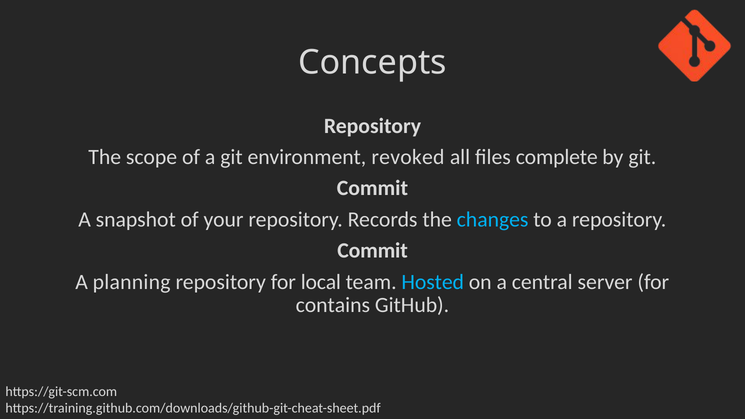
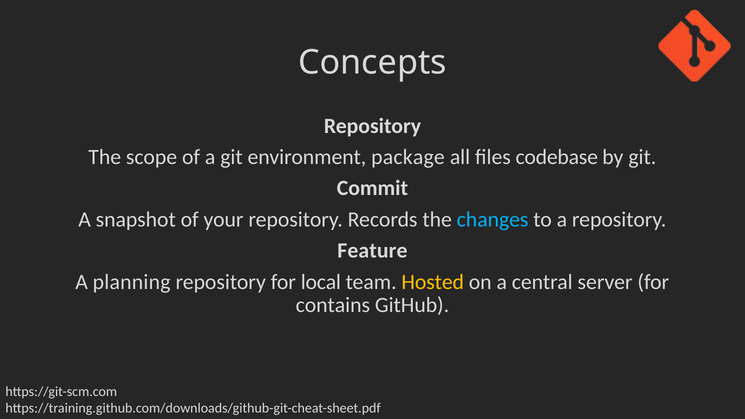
revoked: revoked -> package (408, 157)
complete: complete -> codebase (557, 157)
Commit: Commit -> Feature (372, 251)
Hosted colour: light blue -> yellow (433, 282)
